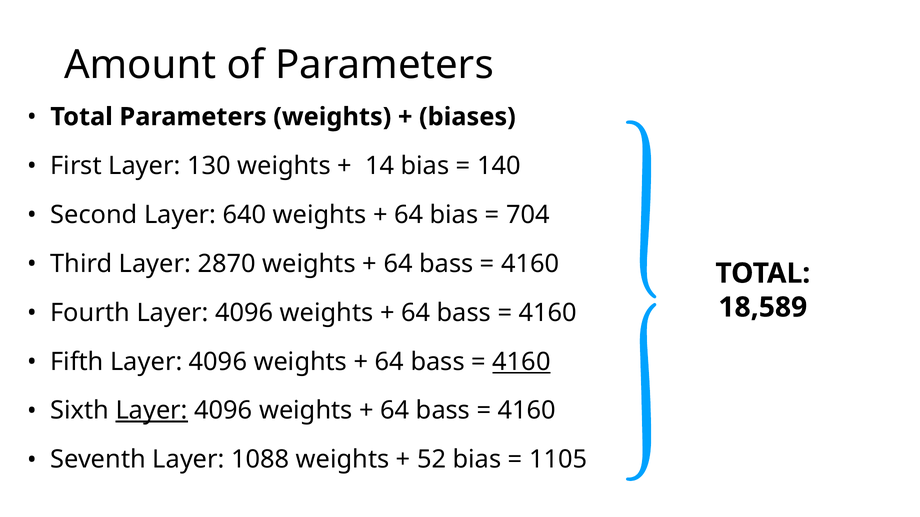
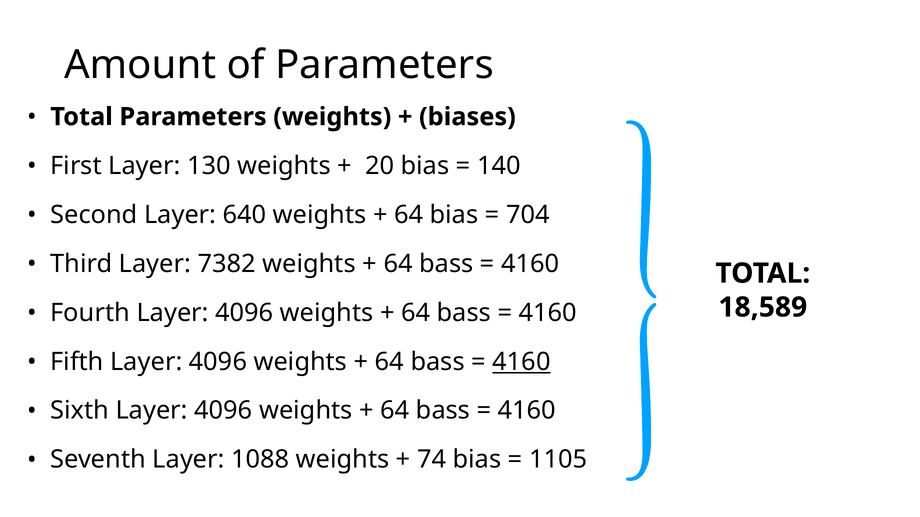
14: 14 -> 20 (380, 166)
2870: 2870 -> 7382 (227, 264)
Layer underline: present -> none (152, 411)
52: 52 -> 74 (432, 460)
